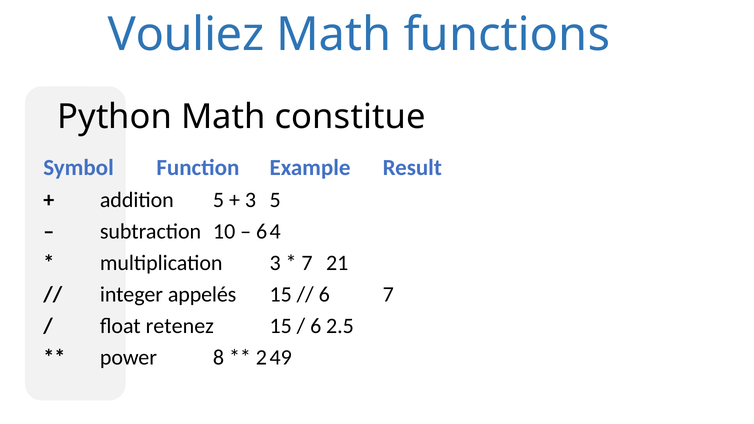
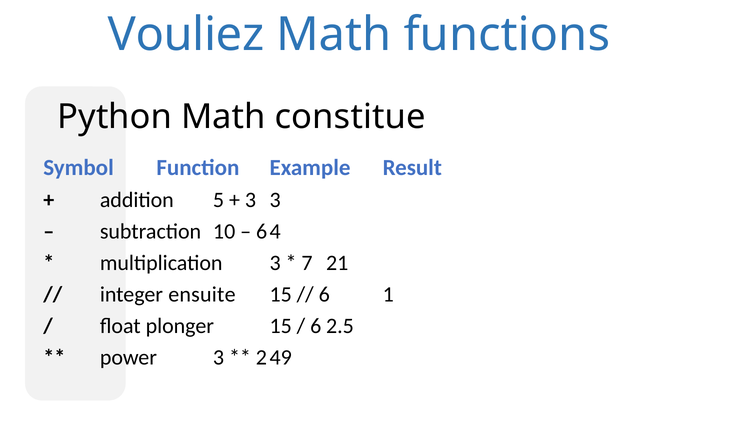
3 5: 5 -> 3 (275, 200)
appelés: appelés -> ensuite (202, 295)
6 7: 7 -> 1 (388, 295)
retenez: retenez -> plonger (180, 326)
power 8: 8 -> 3 (219, 358)
